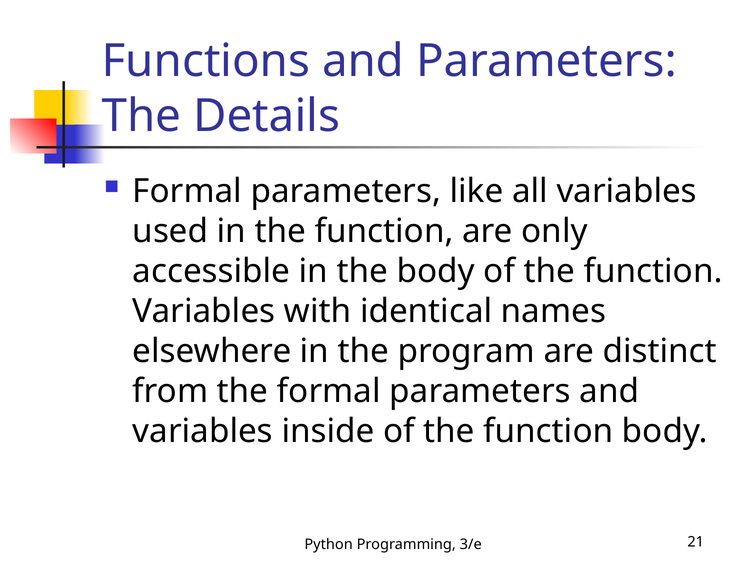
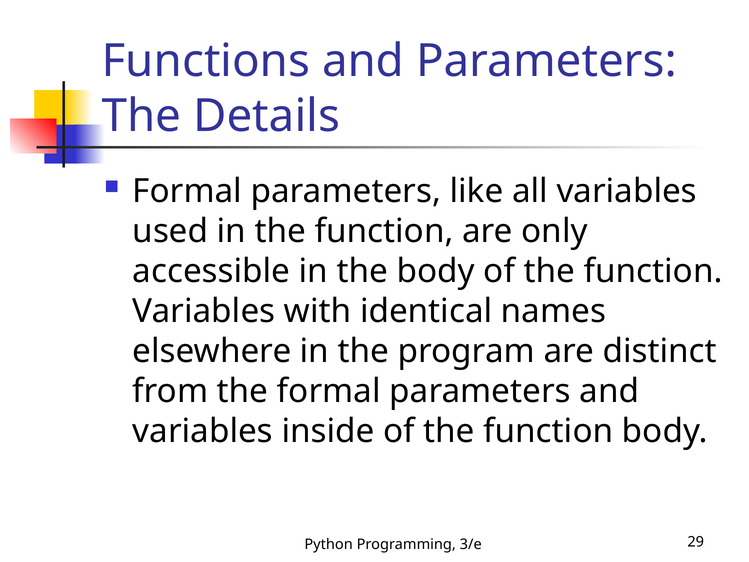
21: 21 -> 29 (696, 542)
